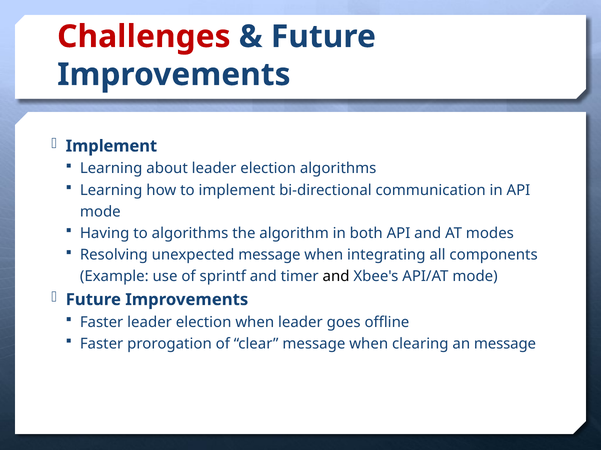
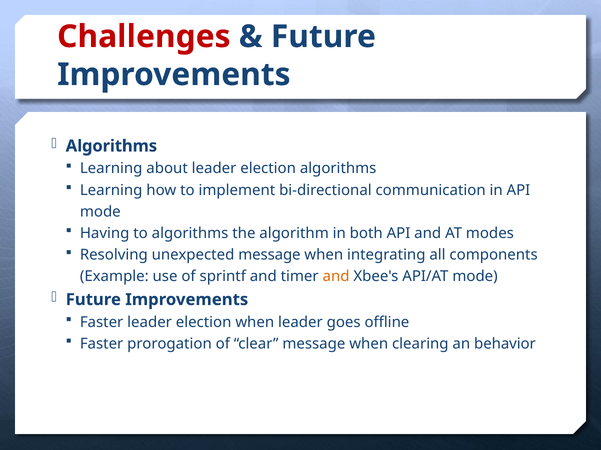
Implement: Implement -> Algorithms (111, 146)
and colour: black -> orange (336, 277)
an message: message -> behavior (505, 344)
